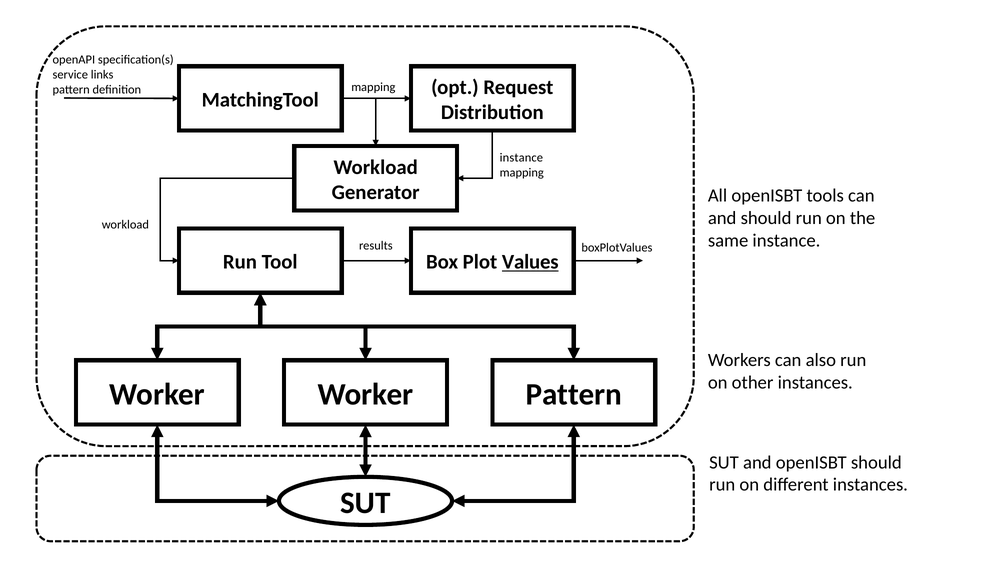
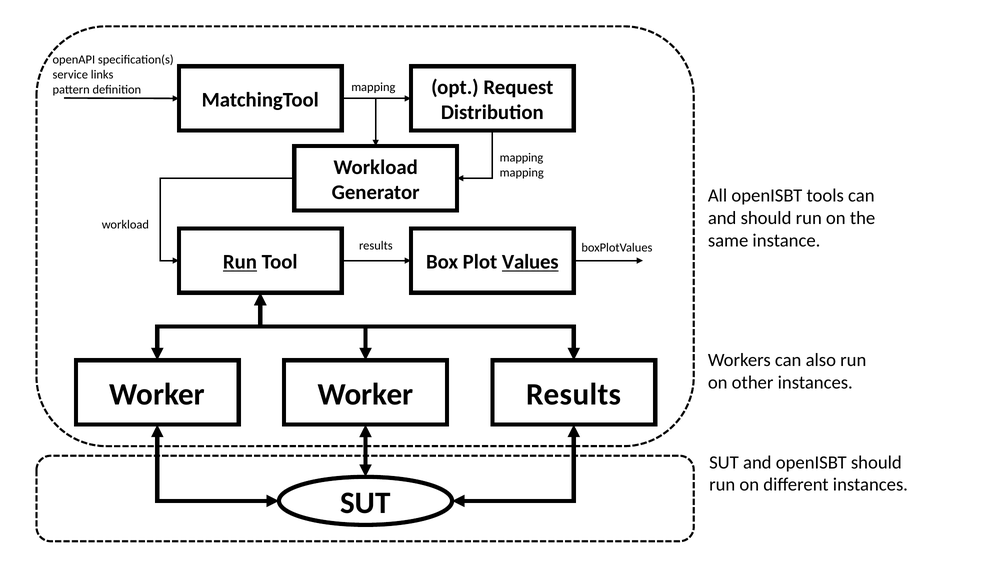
instance: instance -> mapping (521, 158)
Run underline: none -> present (240, 262)
Worker Pattern: Pattern -> Results (574, 395)
